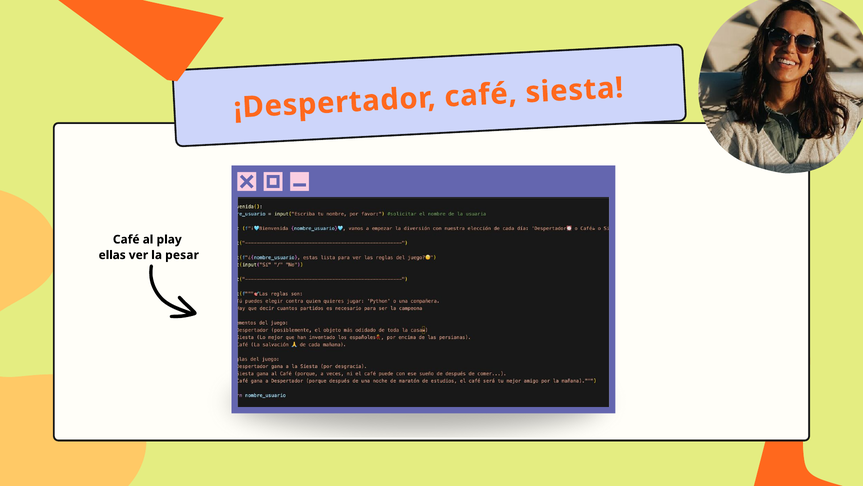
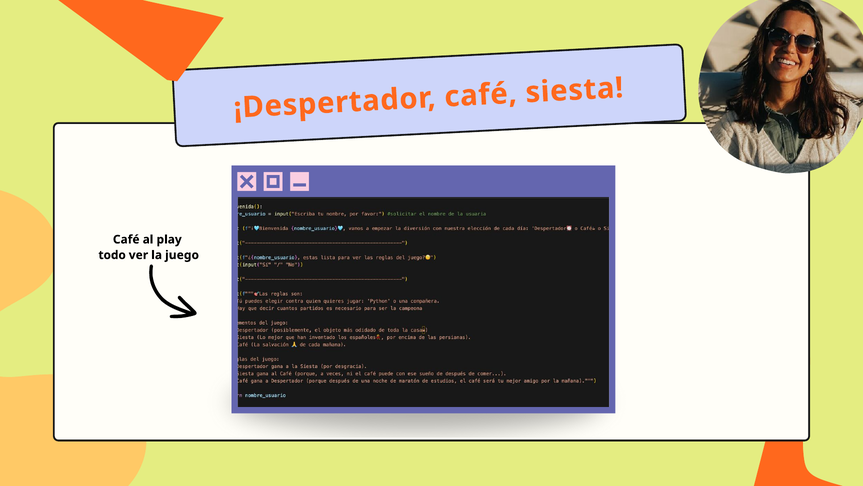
ellas: ellas -> todo (112, 255)
pesar: pesar -> juego (182, 255)
